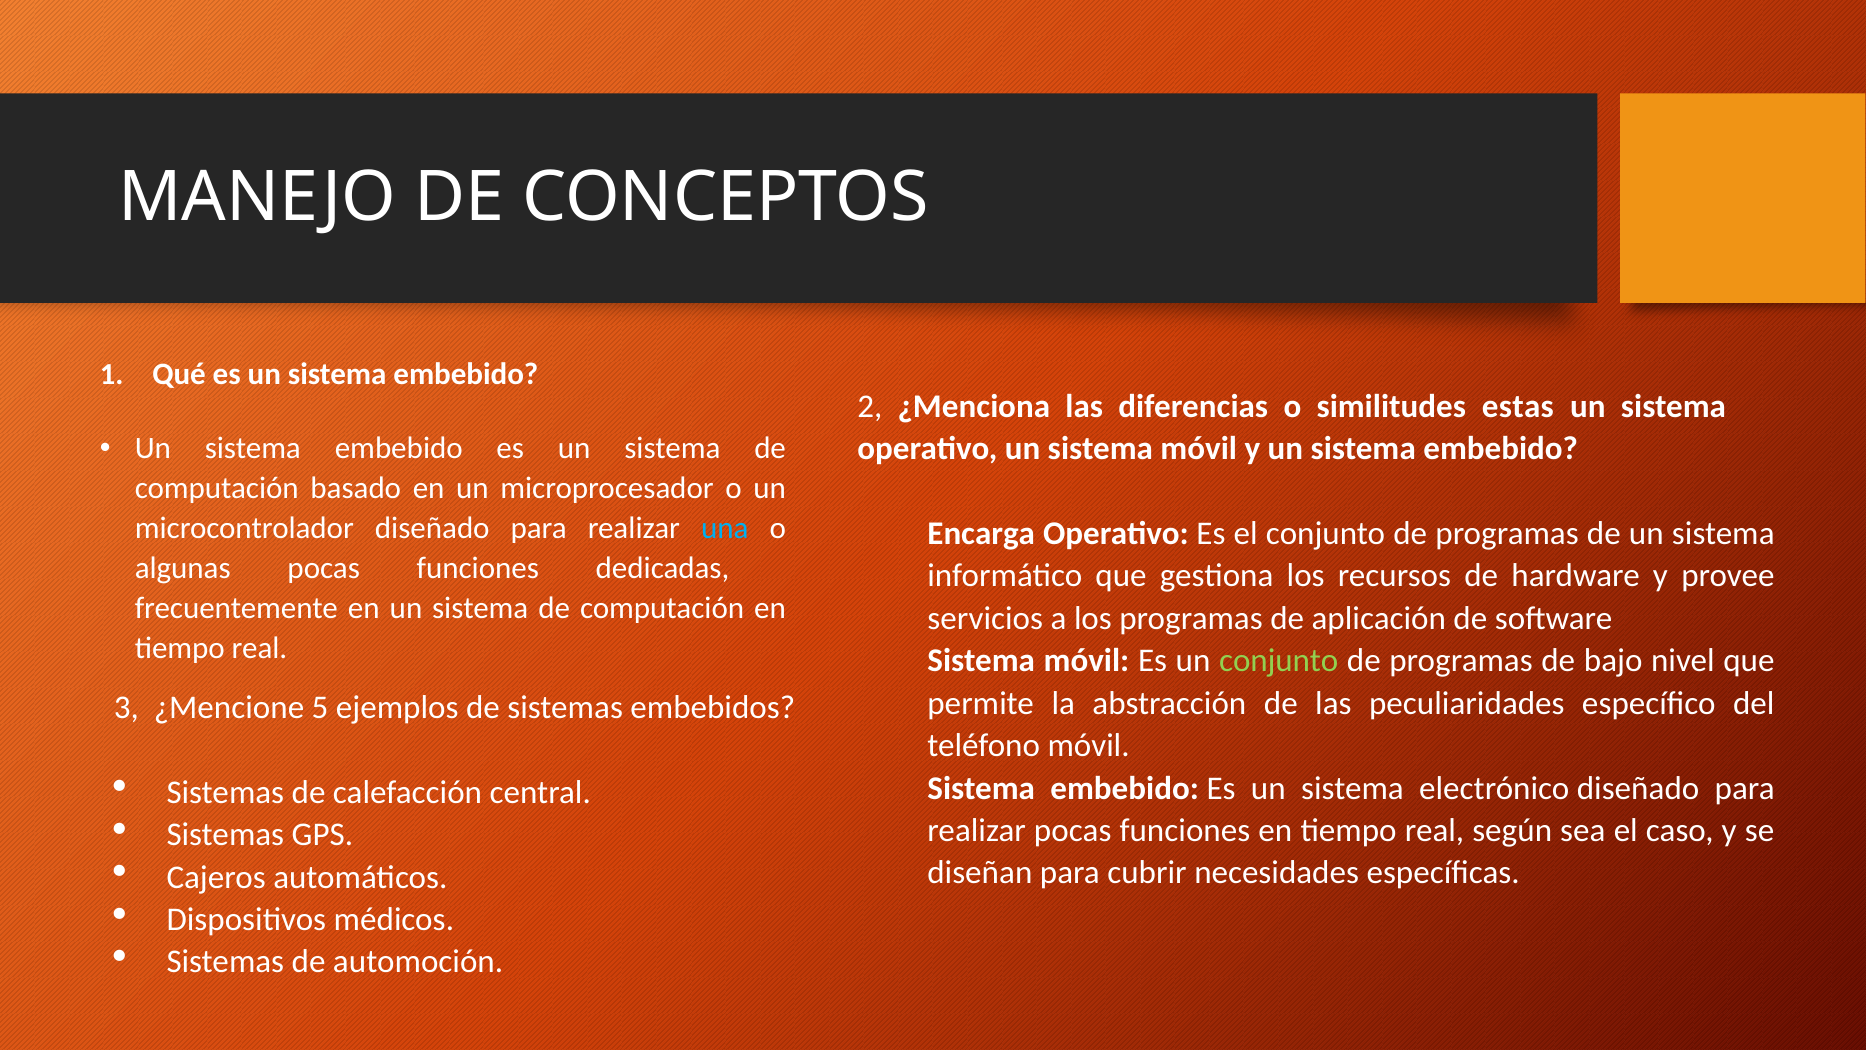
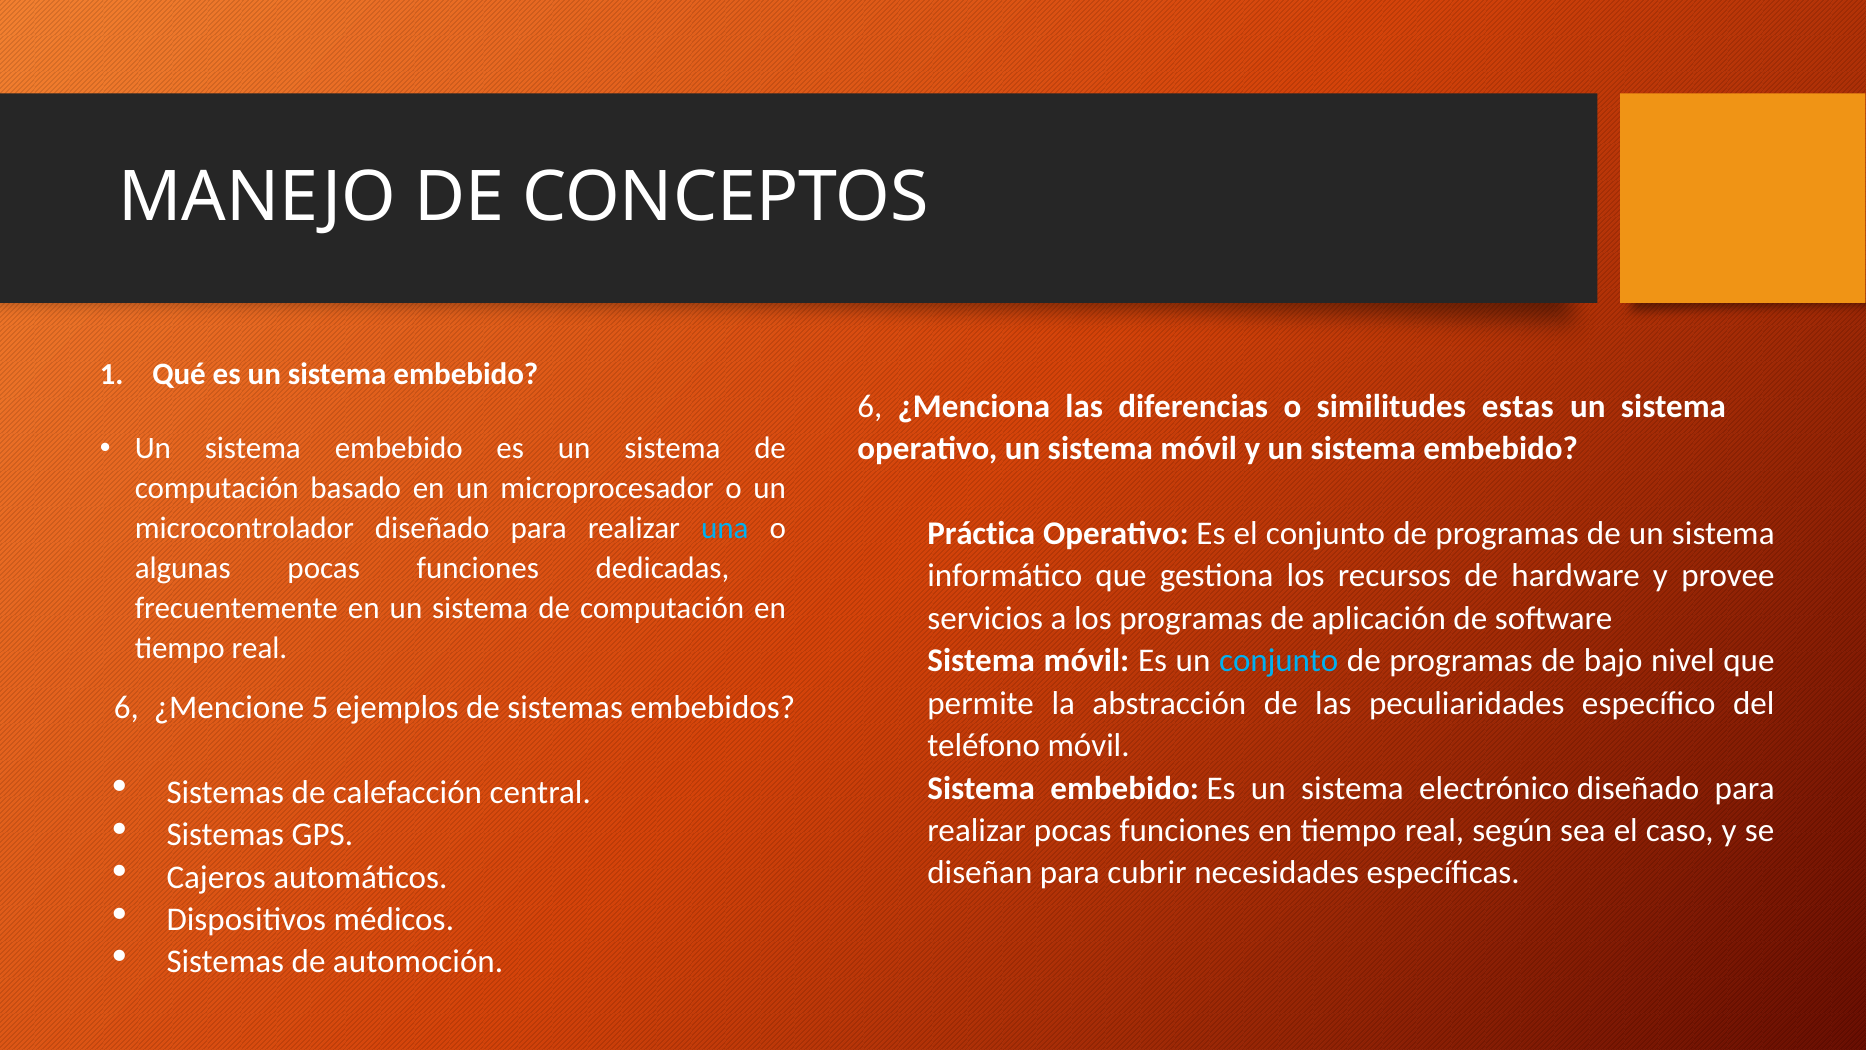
2: 2 -> 6 (870, 406)
Encarga: Encarga -> Práctica (981, 533)
conjunto colour: light green -> light blue (1279, 661)
3: 3 -> 6 (126, 707)
